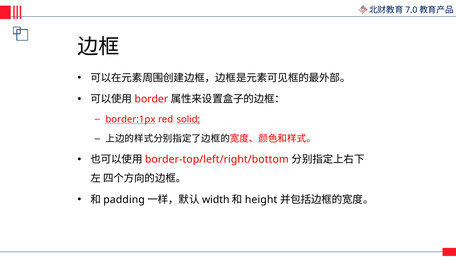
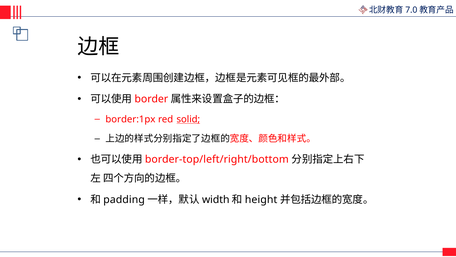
border:1px underline: present -> none (130, 119)
